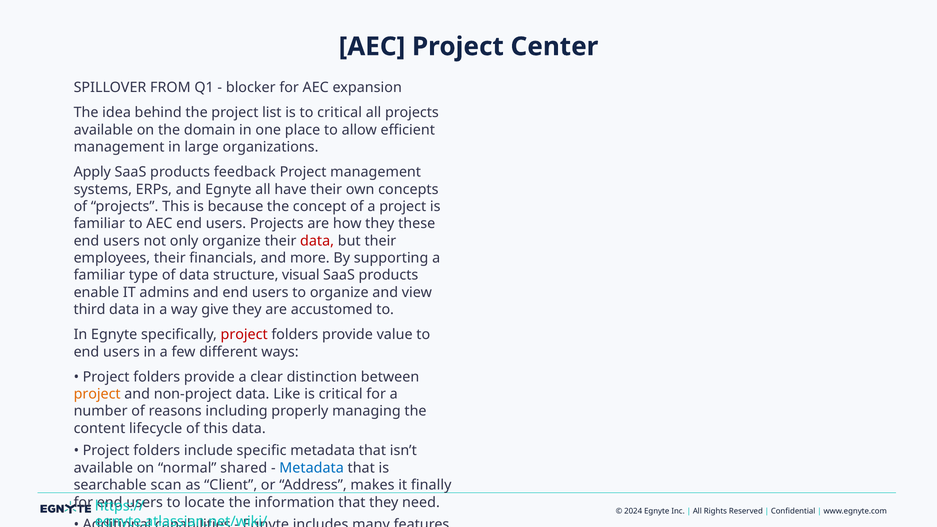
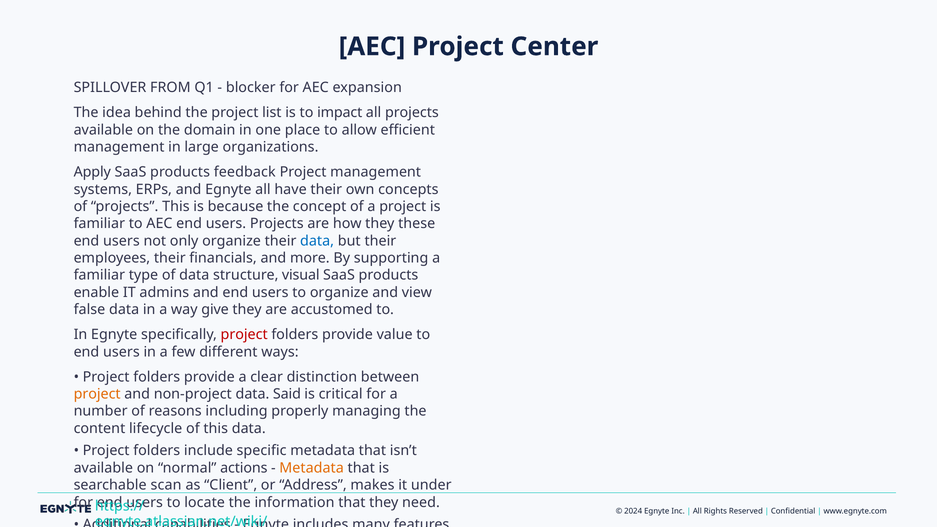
to critical: critical -> impact (340, 113)
data colour: red -> blue (317, 241)
third: third -> false (89, 310)
data Like: Like -> Said (287, 394)
shared: shared -> actions (244, 468)
Metadata colour: blue -> orange (312, 468)
finally: finally -> under (431, 485)
